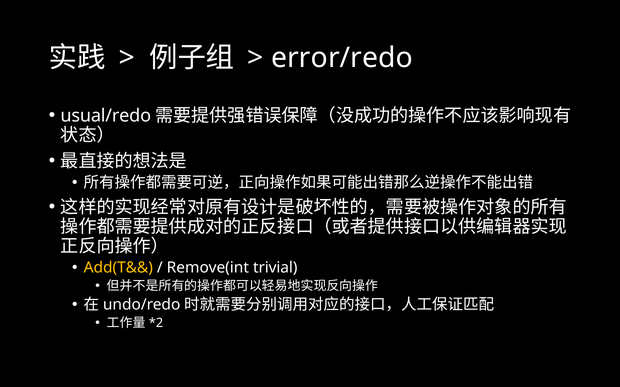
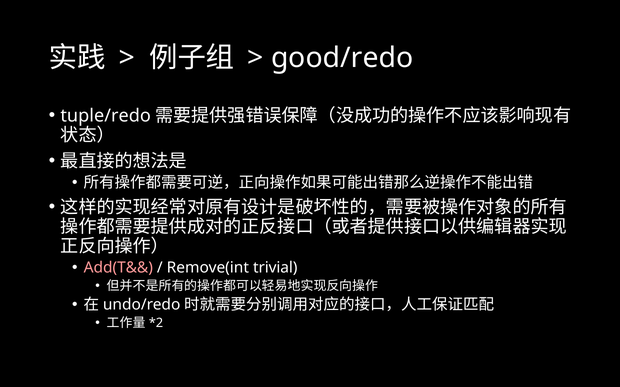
error/redo: error/redo -> good/redo (342, 58)
usual/redo: usual/redo -> tuple/redo (106, 116)
Add(T&& colour: yellow -> pink (118, 268)
